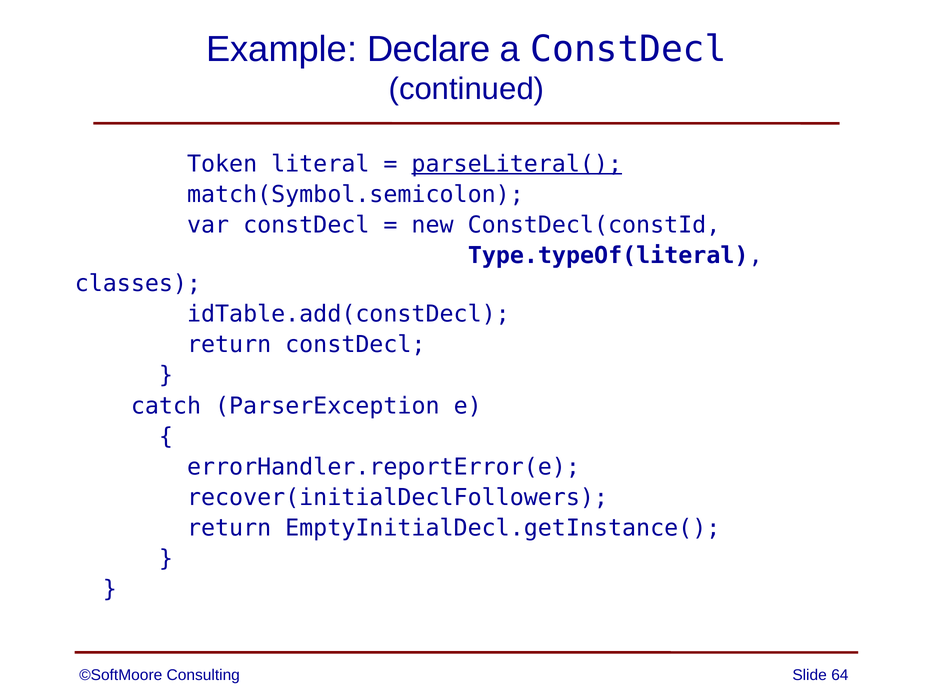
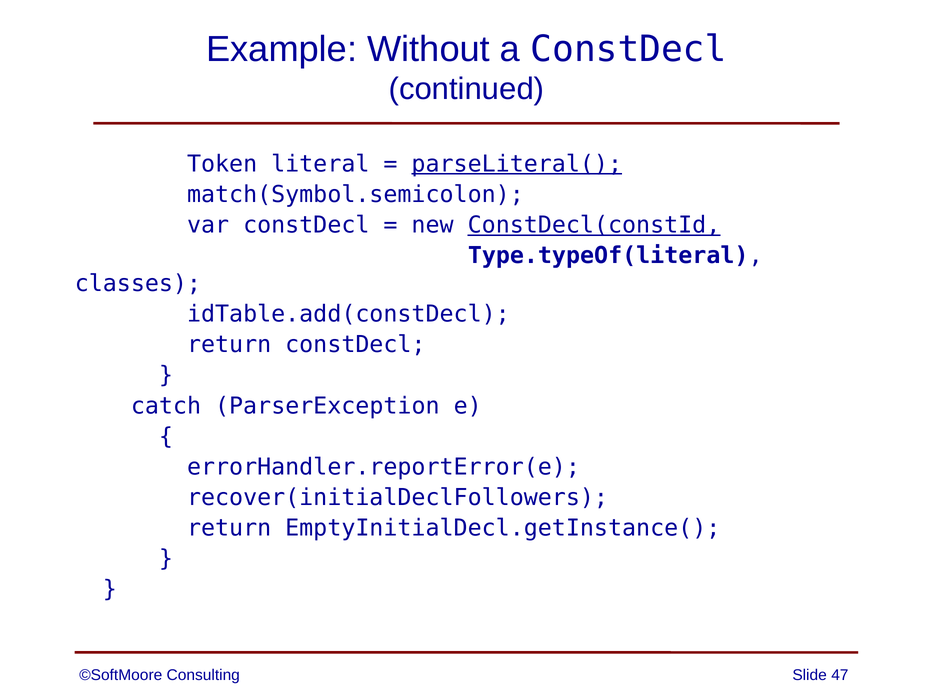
Declare: Declare -> Without (429, 49)
ConstDecl(constId underline: none -> present (594, 225)
64: 64 -> 47 (840, 676)
